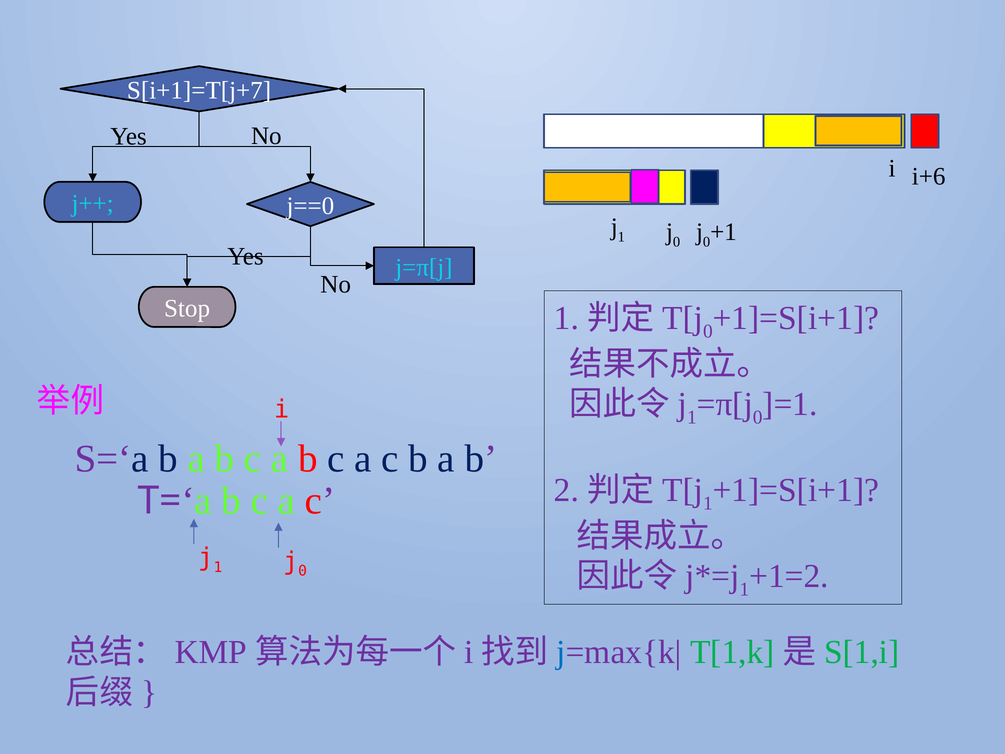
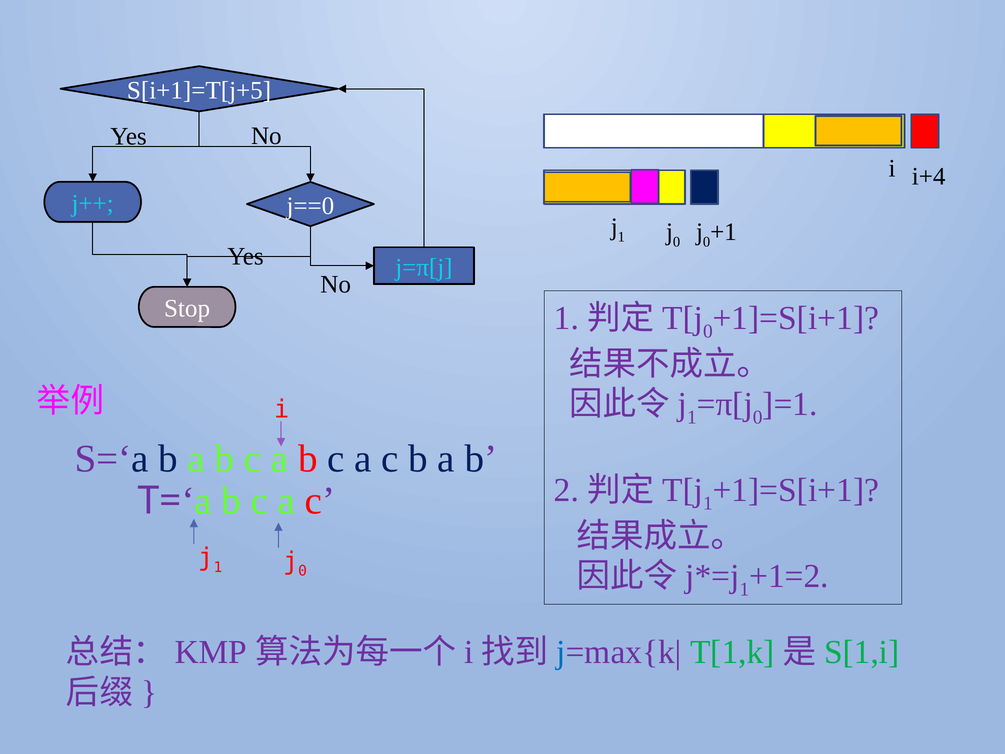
S[i+1]=T[j+7: S[i+1]=T[j+7 -> S[i+1]=T[j+5 (199, 90)
i+6: i+6 -> i+4 (929, 176)
